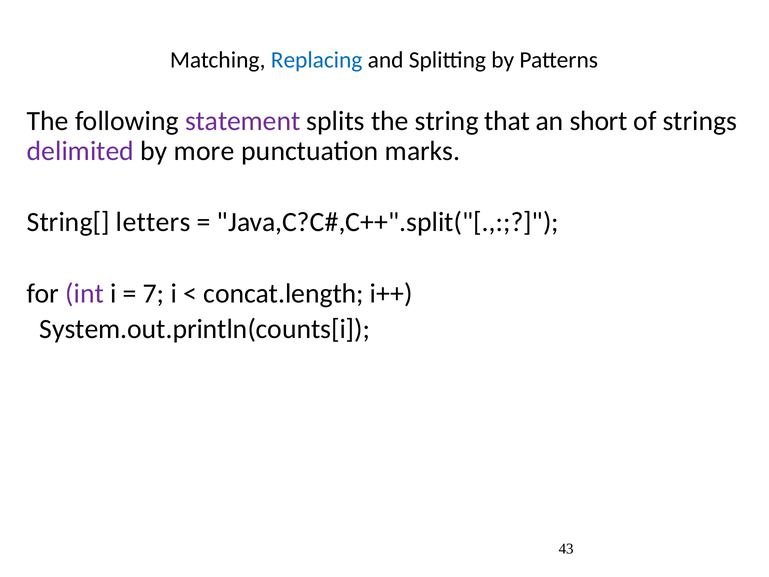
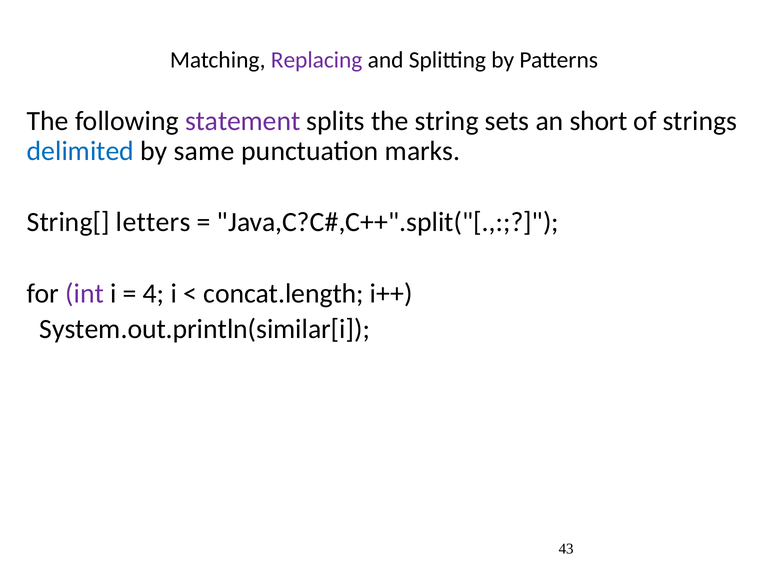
Replacing colour: blue -> purple (317, 60)
that: that -> sets (507, 121)
delimited colour: purple -> blue (80, 151)
more: more -> same (204, 151)
7: 7 -> 4 (154, 293)
System.out.println(counts[i: System.out.println(counts[i -> System.out.println(similar[i (205, 329)
